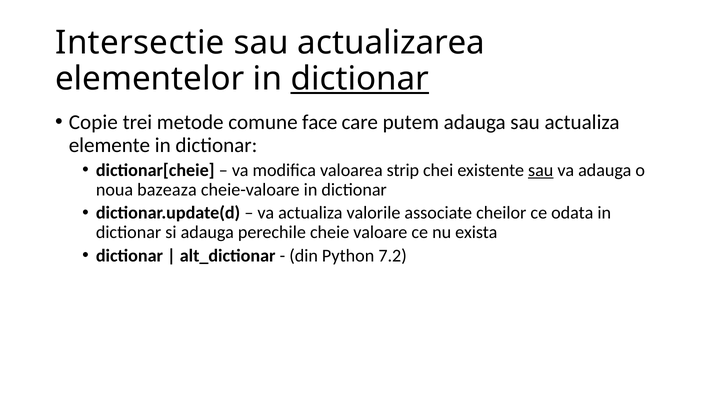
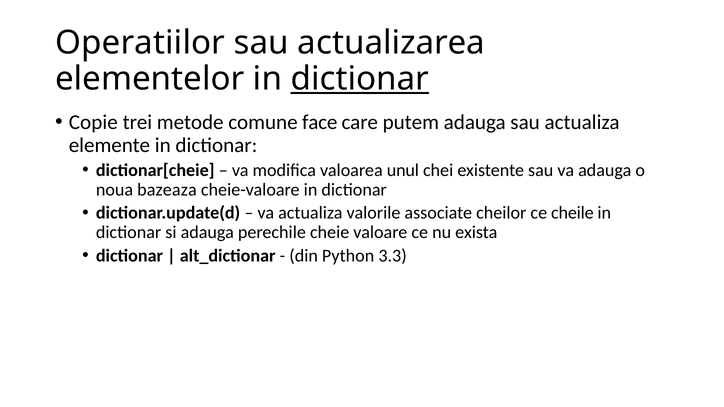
Intersectie: Intersectie -> Operatiilor (140, 43)
strip: strip -> unul (403, 170)
sau underline: present -> none (541, 170)
odata: odata -> cheile (572, 213)
7.2: 7.2 -> 3.3 (393, 256)
